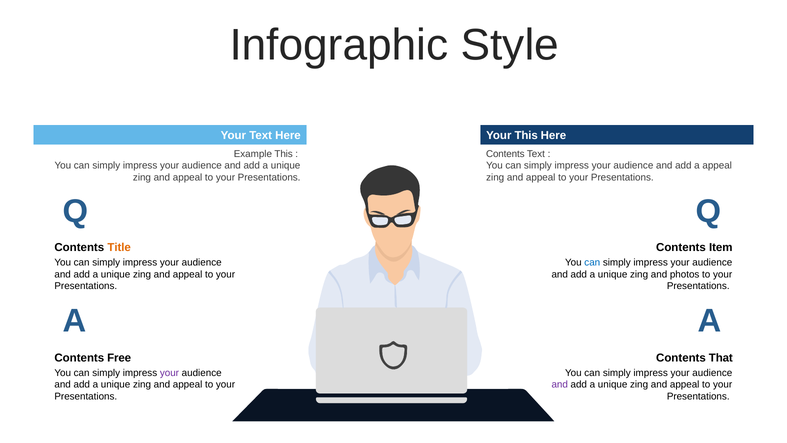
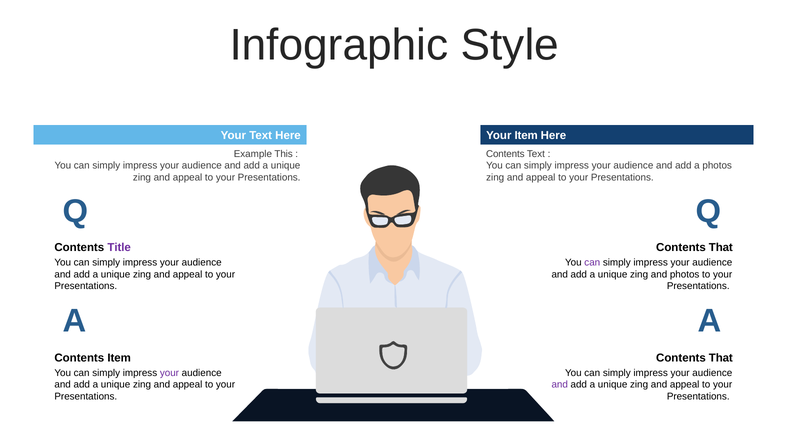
Your This: This -> Item (526, 136)
a appeal: appeal -> photos (717, 165)
Title colour: orange -> purple (119, 247)
Item: Item -> That (721, 247)
can colour: blue -> purple (592, 262)
Contents Free: Free -> Item (119, 358)
